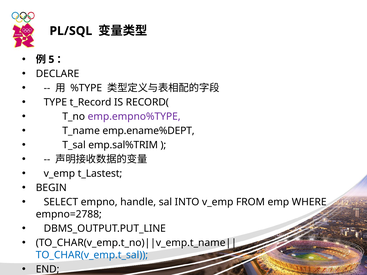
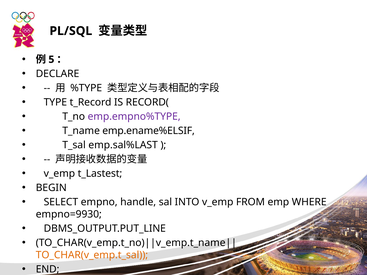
emp.ename%DEPT: emp.ename%DEPT -> emp.ename%ELSIF (149, 131)
emp.sal%TRIM: emp.sal%TRIM -> emp.sal%LAST (123, 145)
empno=2788: empno=2788 -> empno=9930 (69, 215)
TO_CHAR(v_emp.t_sal colour: blue -> orange (92, 255)
